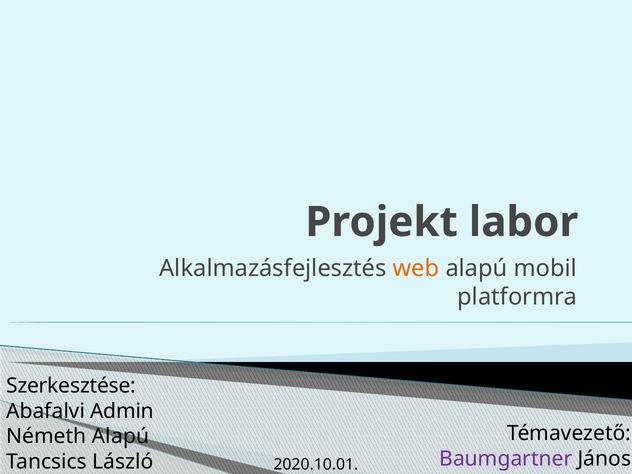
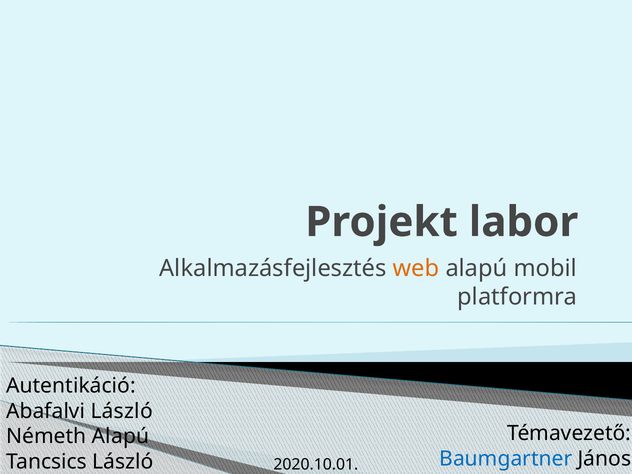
Szerkesztése: Szerkesztése -> Autentikáció (71, 386)
Abafalvi Admin: Admin -> László (122, 411)
Baumgartner colour: purple -> blue (506, 459)
